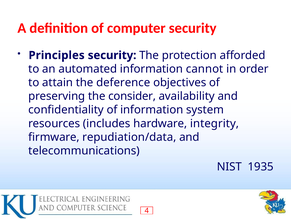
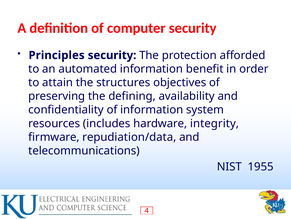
cannot: cannot -> benefit (205, 69)
deference: deference -> structures (123, 82)
consider: consider -> defining (132, 96)
1935: 1935 -> 1955 (261, 166)
